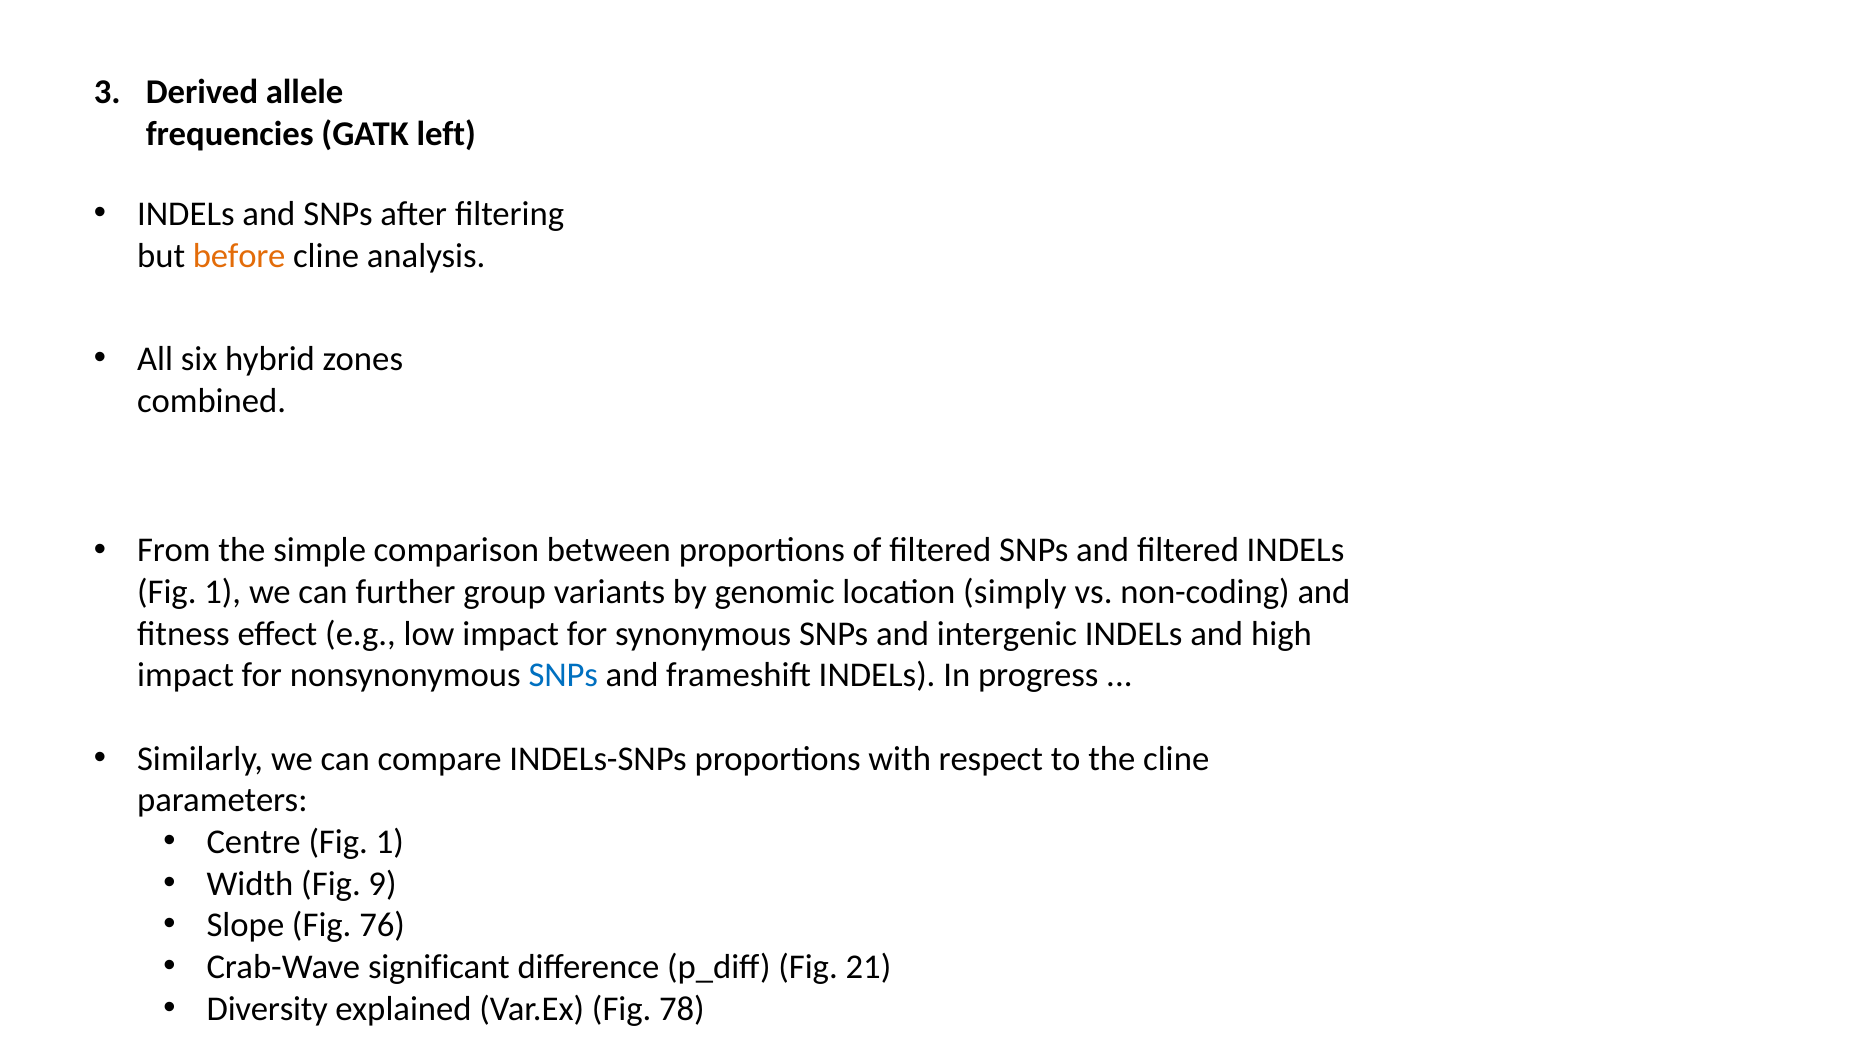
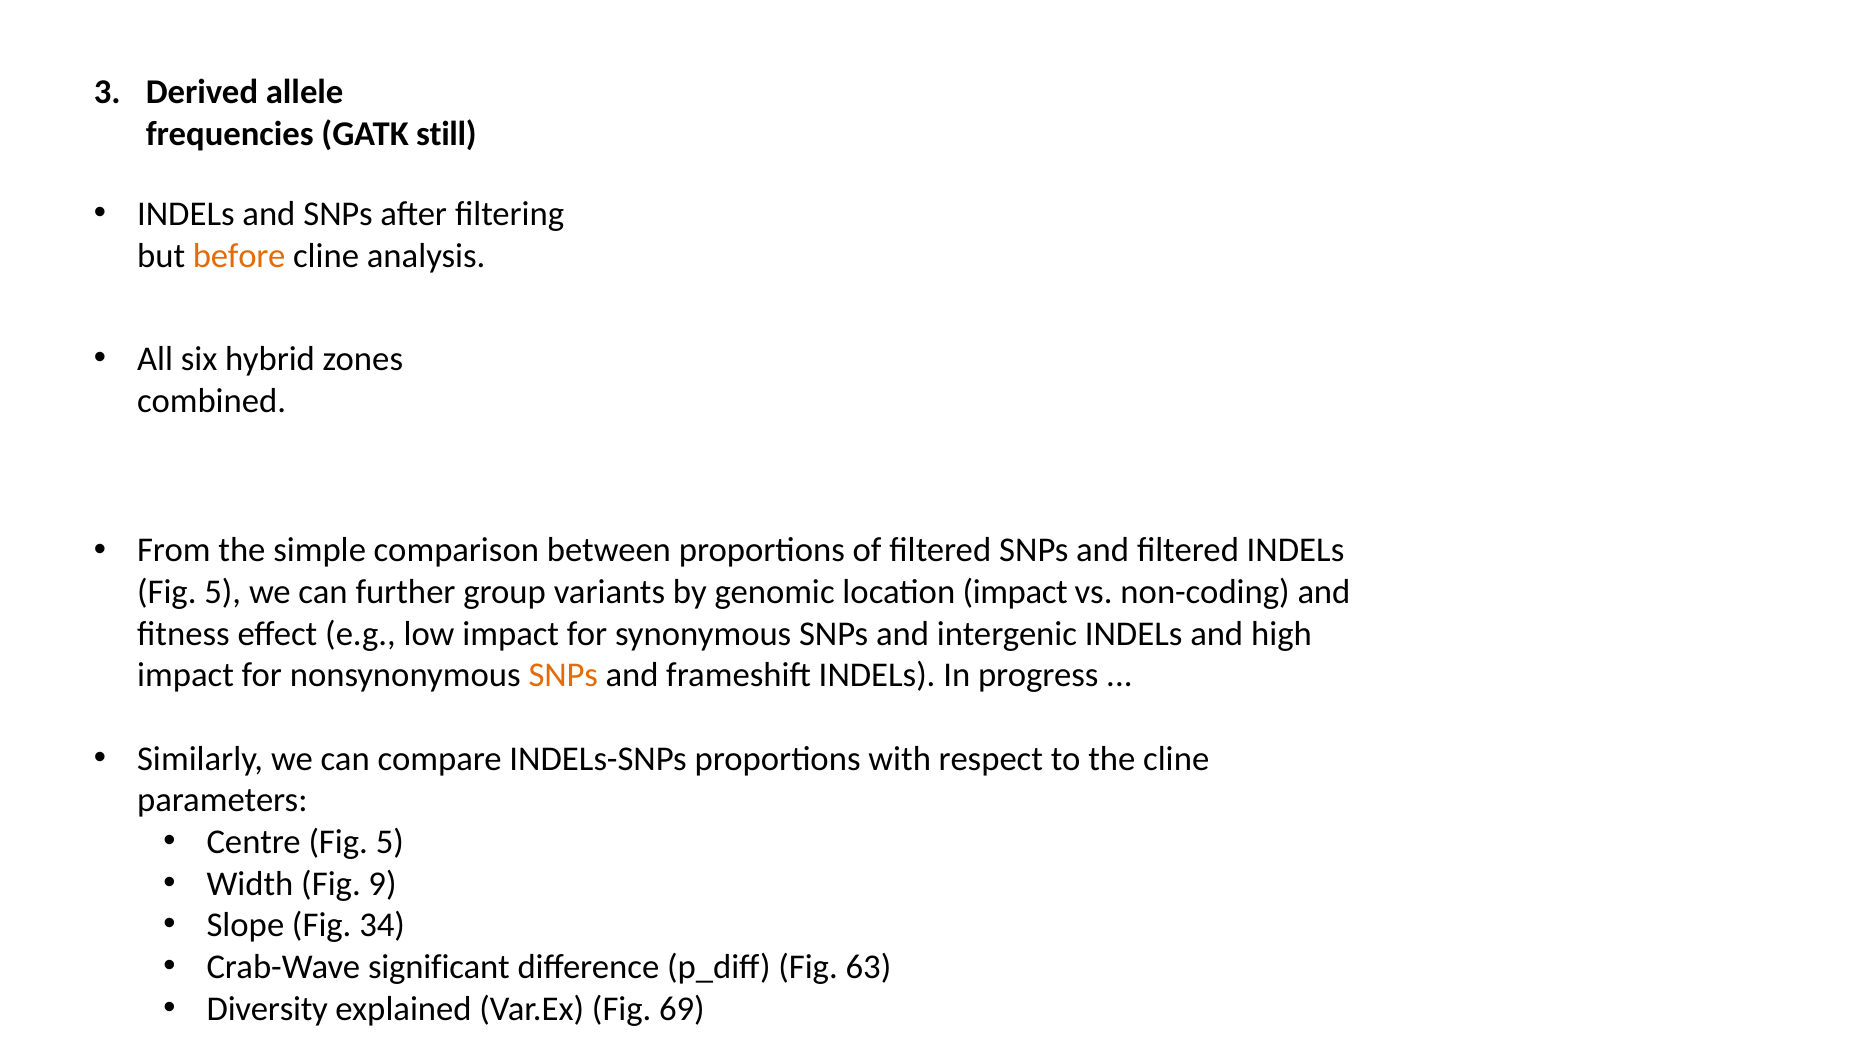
left: left -> still (446, 134)
1: 1 -> 5 (223, 592)
location simply: simply -> impact (1015, 592)
SNPs colour: blue -> orange (563, 676)
Centre Fig 1: 1 -> 5 (390, 842)
76: 76 -> 34 (382, 925)
21: 21 -> 63 (868, 967)
78: 78 -> 69 (682, 1009)
